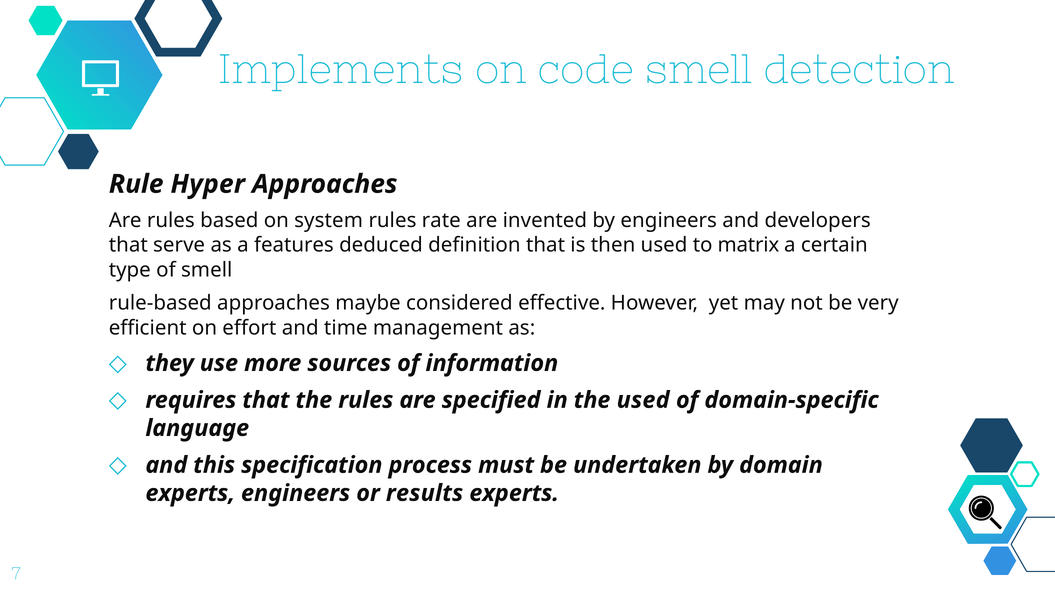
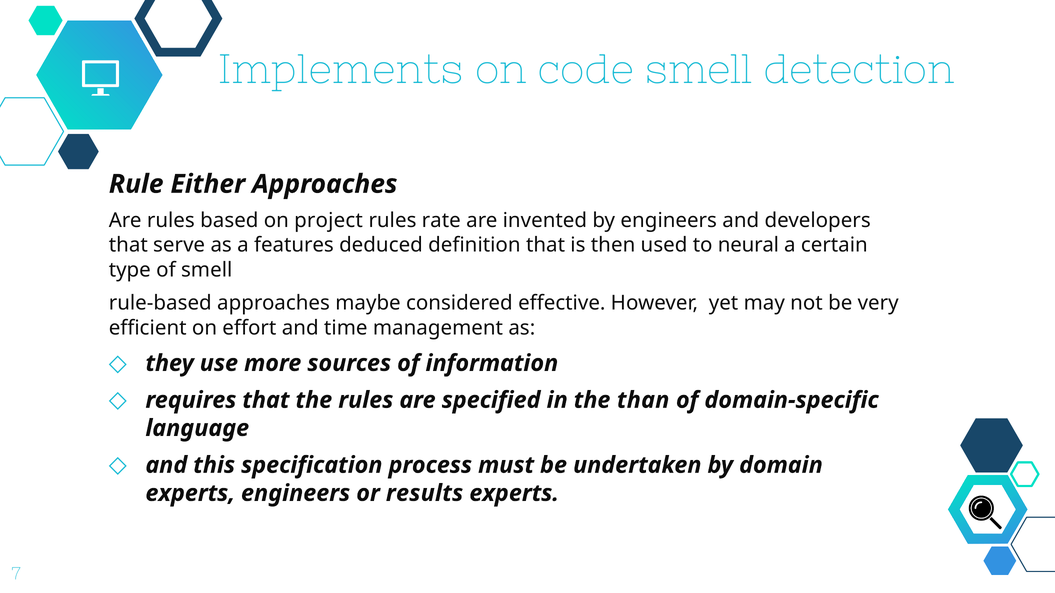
Hyper: Hyper -> Either (208, 184)
system: system -> project (329, 221)
matrix: matrix -> neural (748, 245)
the used: used -> than (643, 400)
